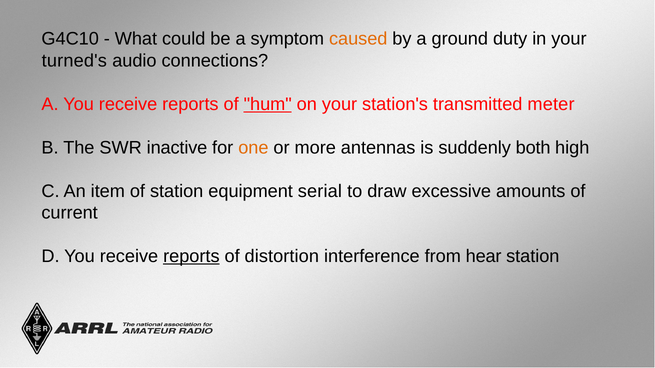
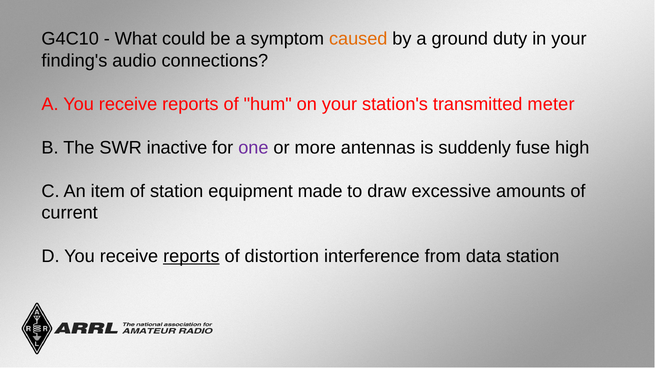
turned's: turned's -> finding's (74, 61)
hum underline: present -> none (268, 104)
one colour: orange -> purple (253, 148)
both: both -> fuse (533, 148)
serial: serial -> made (320, 191)
hear: hear -> data (484, 257)
